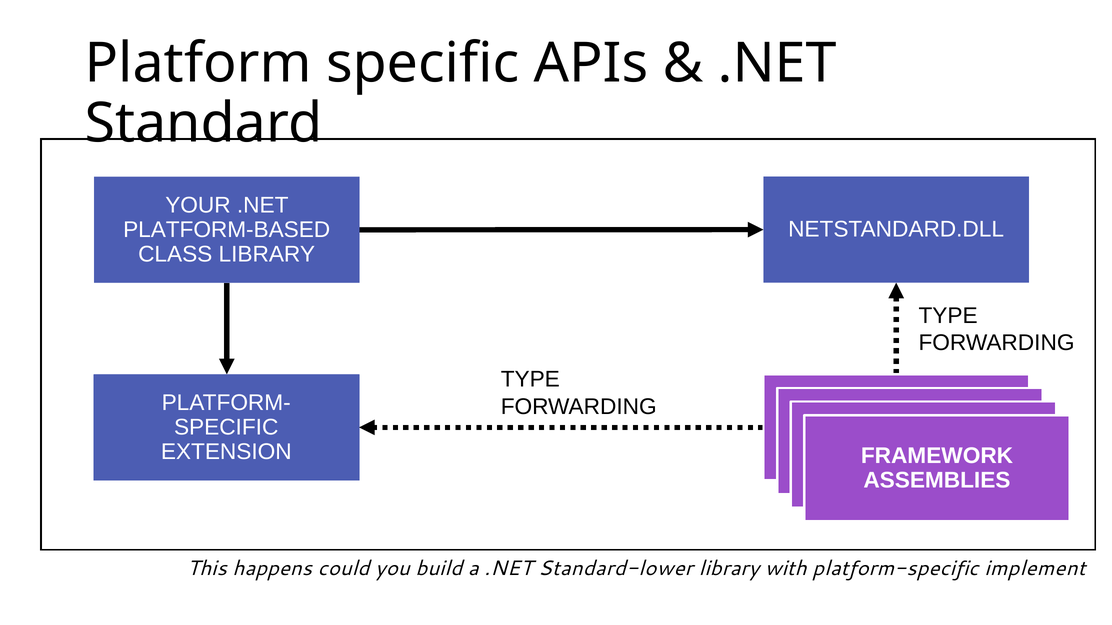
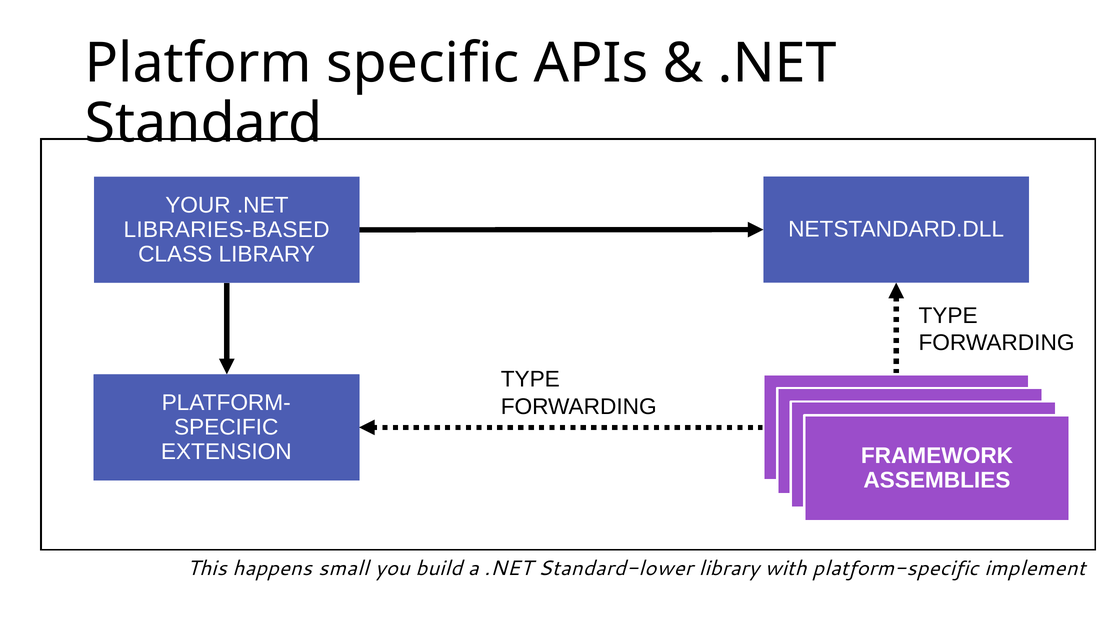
PLATFORM-BASED: PLATFORM-BASED -> LIBRARIES-BASED (227, 230)
could: could -> small (343, 569)
